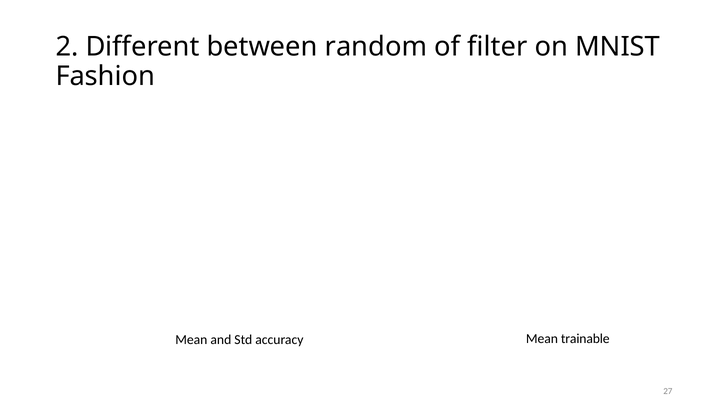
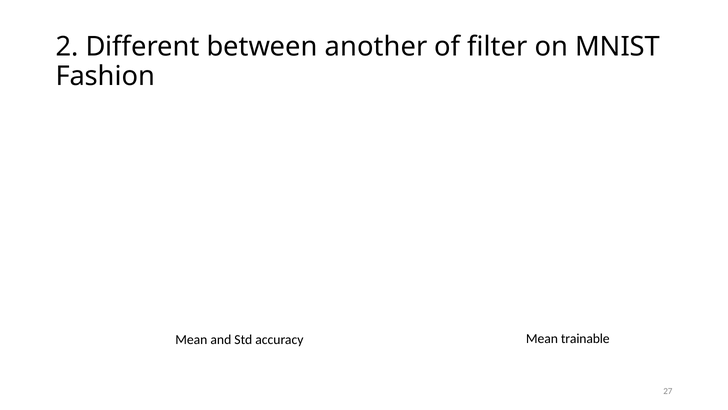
random: random -> another (376, 46)
